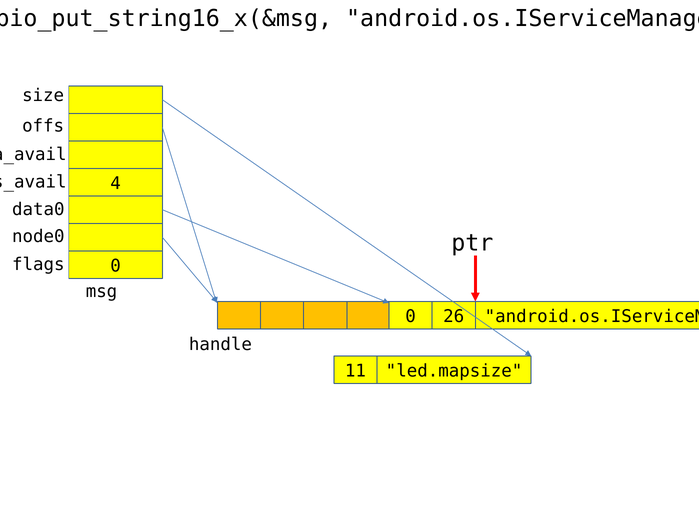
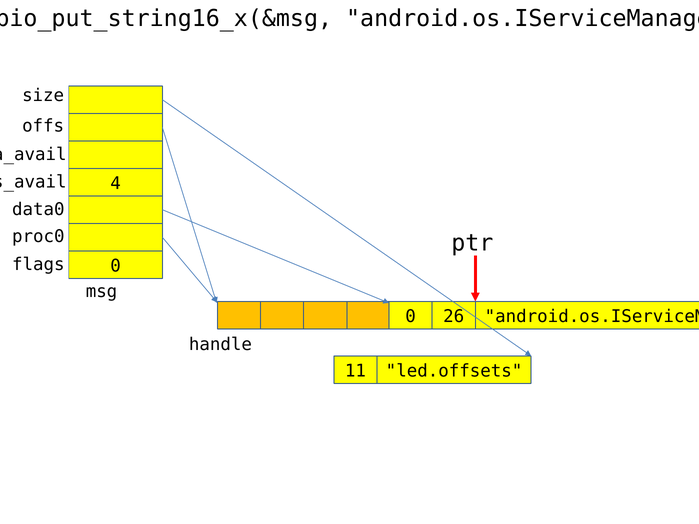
node0: node0 -> proc0 (38, 237)
led.mapsize: led.mapsize -> led.offsets (454, 371)
